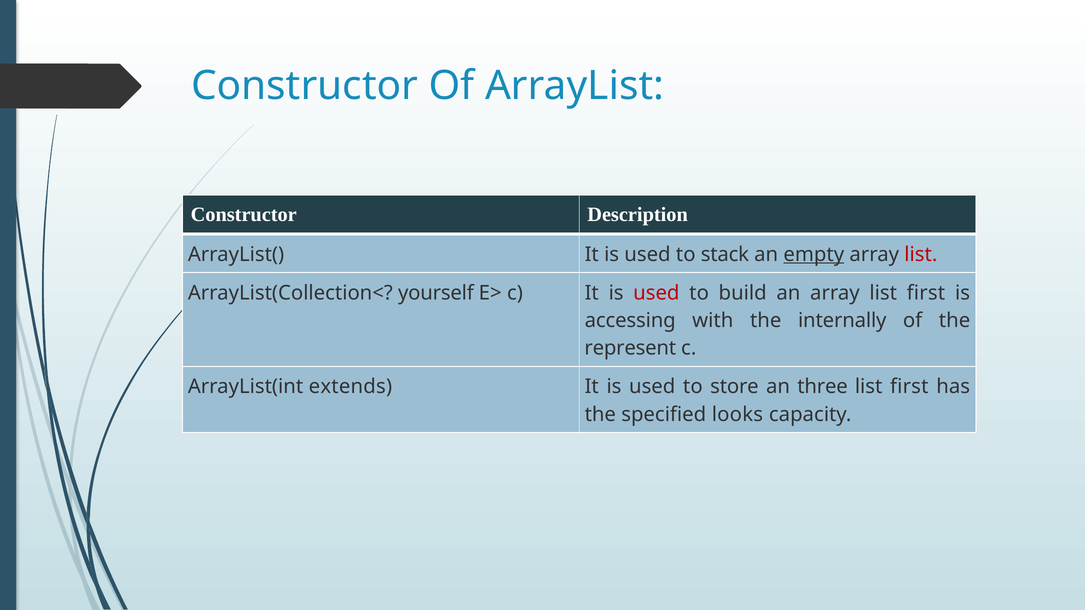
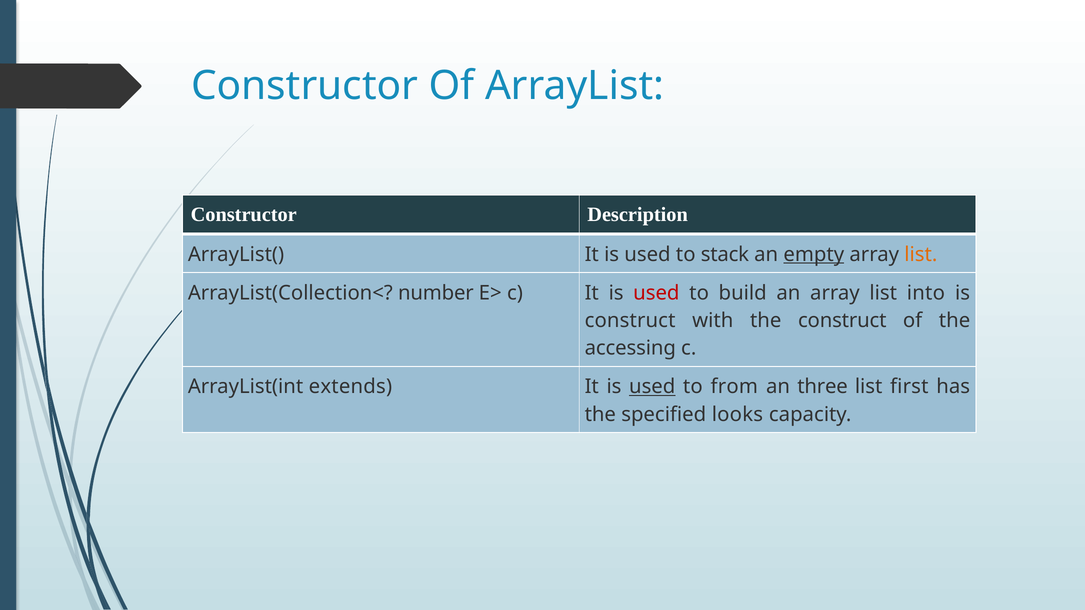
list colour: red -> orange (921, 255)
yourself: yourself -> number (436, 293)
array list first: first -> into (926, 293)
accessing: accessing -> construct (630, 321)
the internally: internally -> construct (842, 321)
represent: represent -> accessing (630, 348)
used underline: none -> present (652, 387)
store: store -> from (734, 387)
